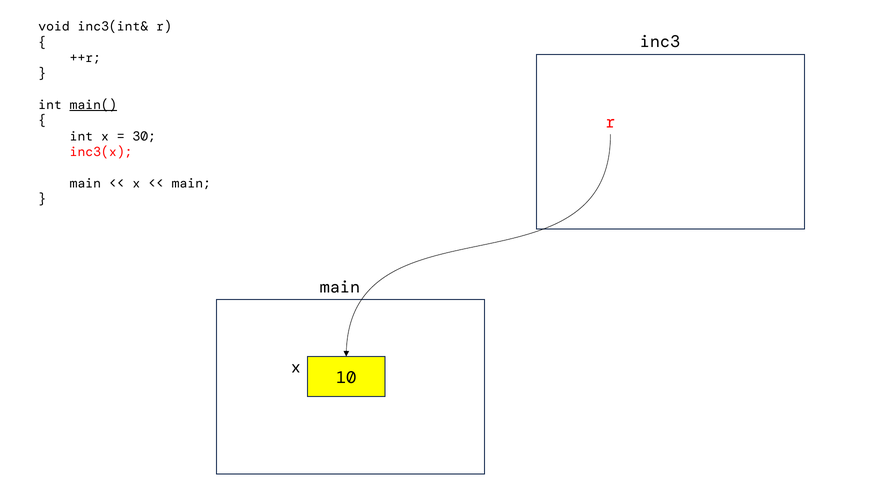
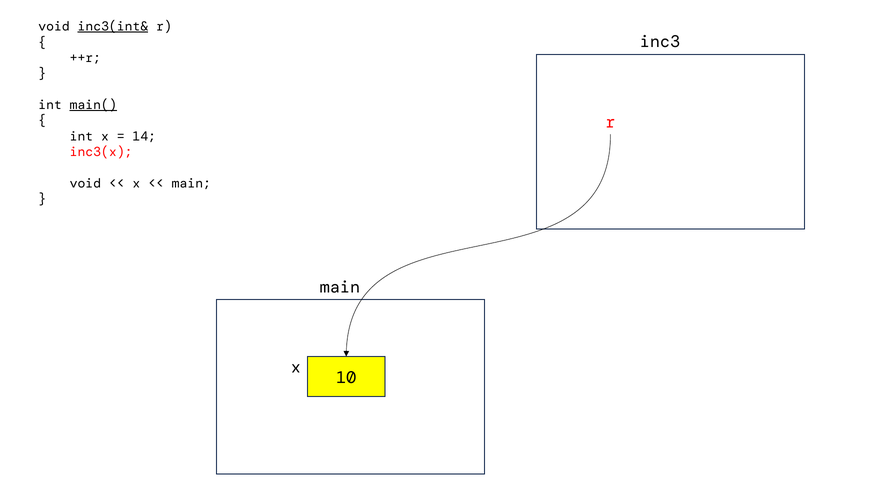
inc3(int& underline: none -> present (113, 27)
30: 30 -> 14 (144, 136)
main: main -> void (85, 183)
